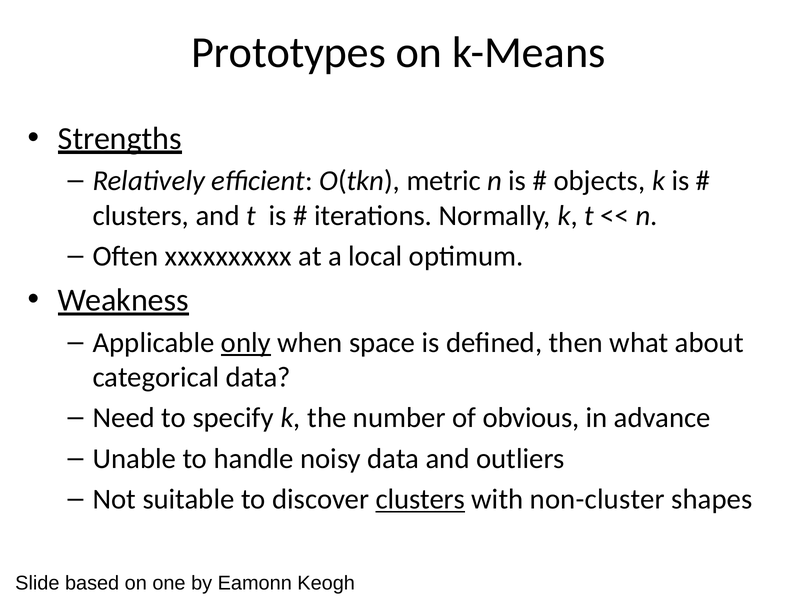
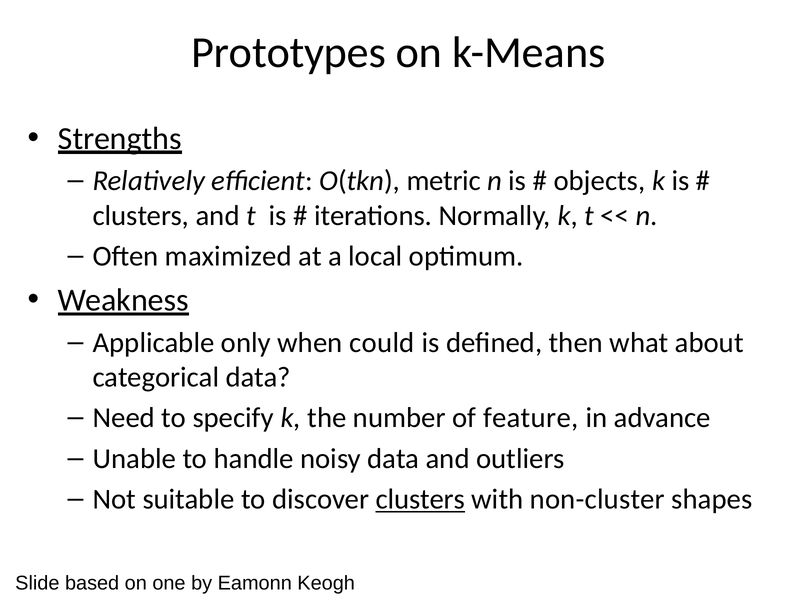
xxxxxxxxxx: xxxxxxxxxx -> maximized (228, 256)
only underline: present -> none (246, 343)
space: space -> could (382, 343)
obvious: obvious -> feature (531, 418)
